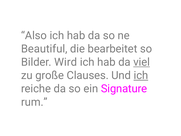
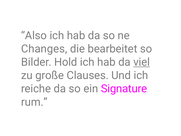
Beautiful: Beautiful -> Changes (44, 49)
Wird: Wird -> Hold (66, 62)
ich underline: present -> none (141, 75)
